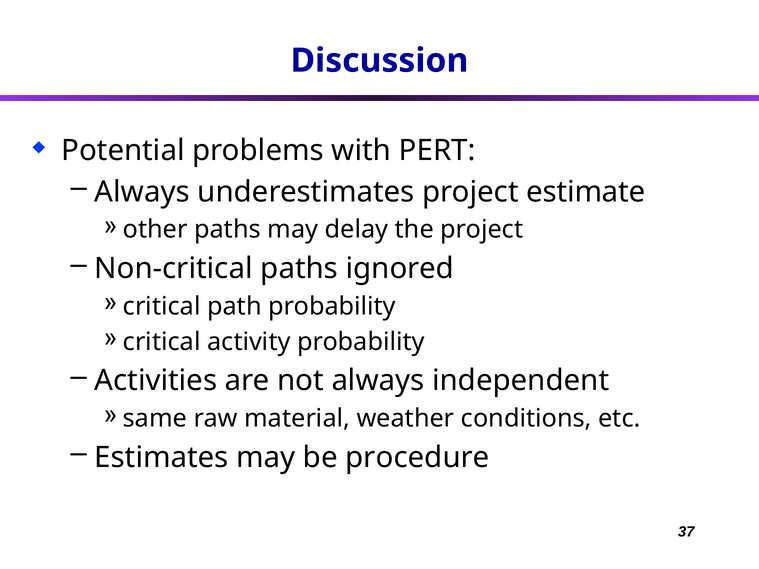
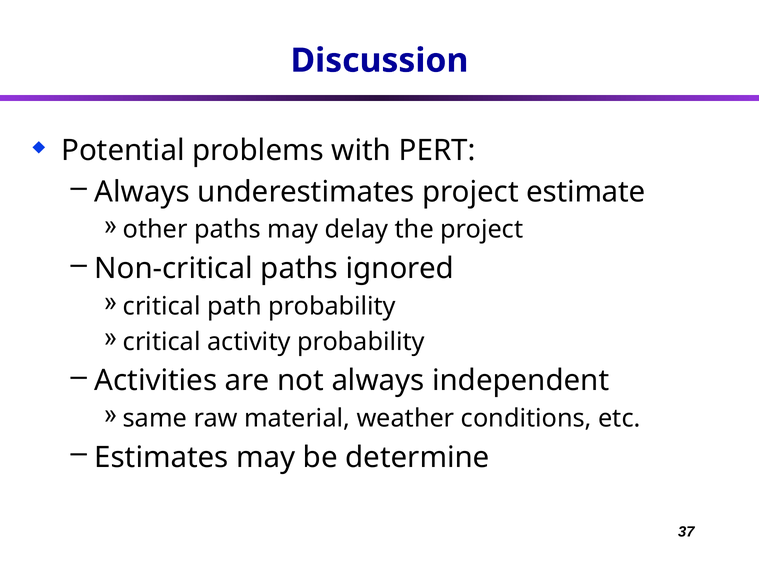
procedure: procedure -> determine (417, 458)
